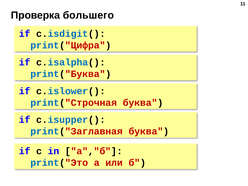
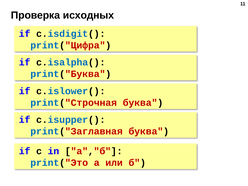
большего: большего -> исходных (88, 15)
